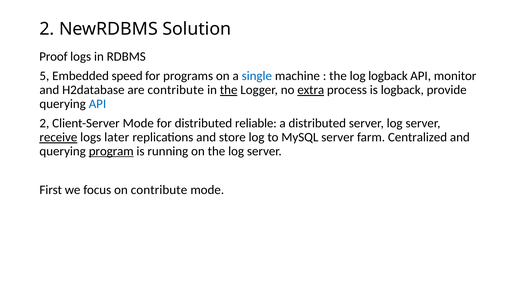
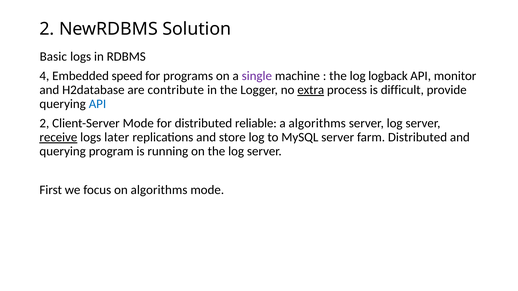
Proof: Proof -> Basic (53, 57)
5: 5 -> 4 (44, 76)
single colour: blue -> purple (257, 76)
the underline: present -> none (229, 90)
is logback: logback -> difficult (402, 90)
a distributed: distributed -> algorithms (317, 123)
farm Centralized: Centralized -> Distributed (418, 137)
program underline: present -> none (111, 151)
on contribute: contribute -> algorithms (159, 190)
